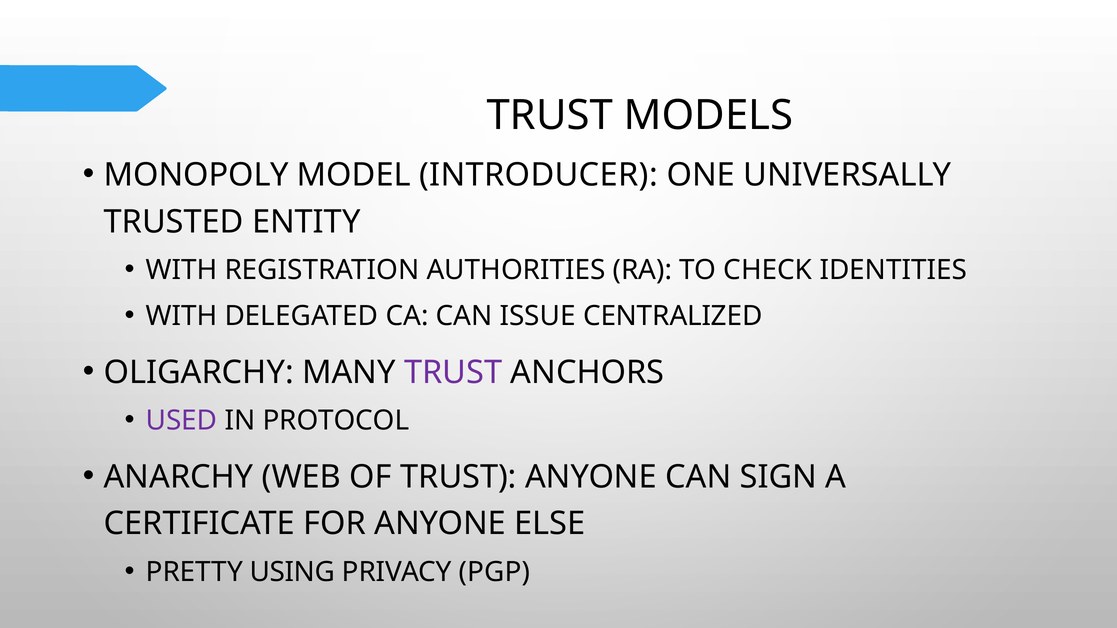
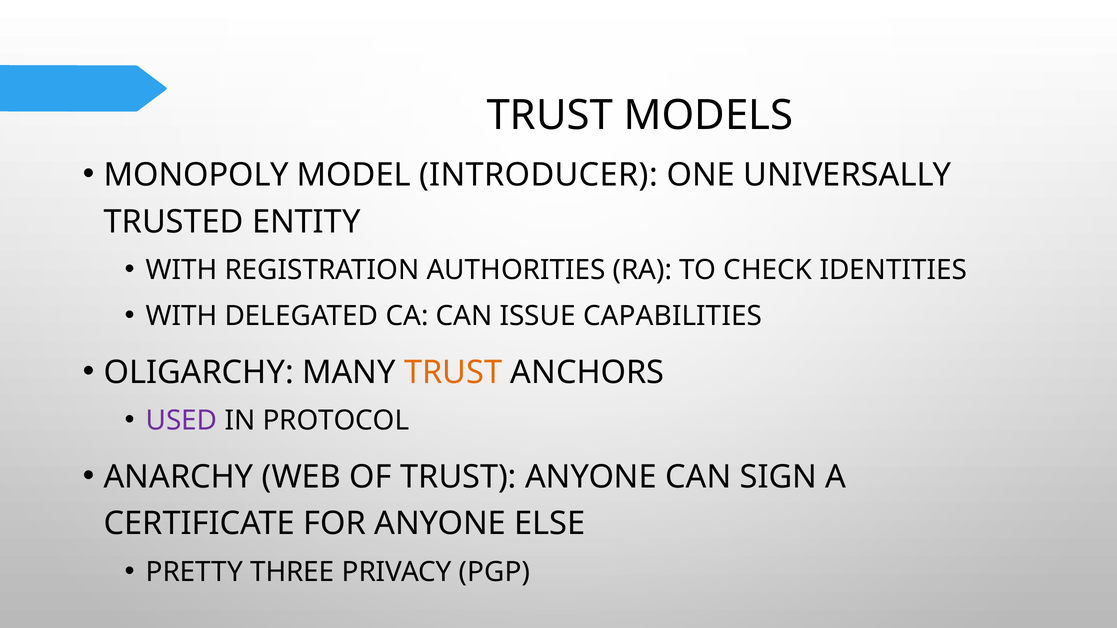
CENTRALIZED: CENTRALIZED -> CAPABILITIES (673, 316)
TRUST colour: purple -> orange (453, 372)
USING: USING -> THREE (292, 572)
